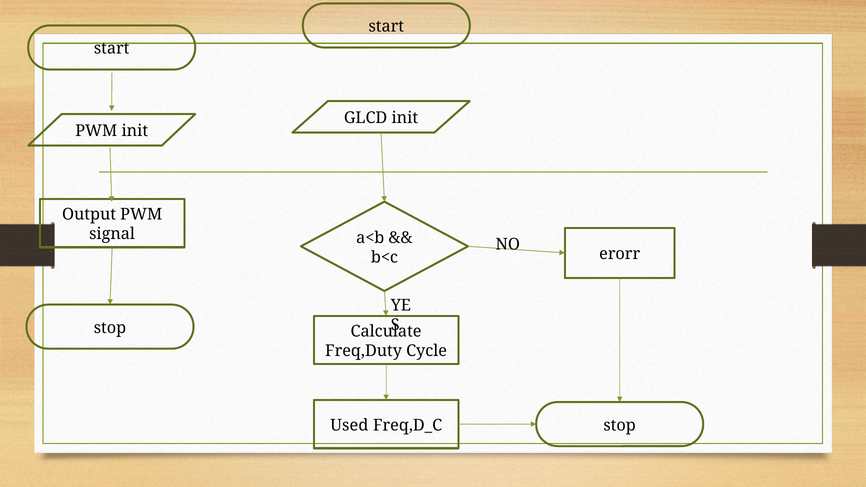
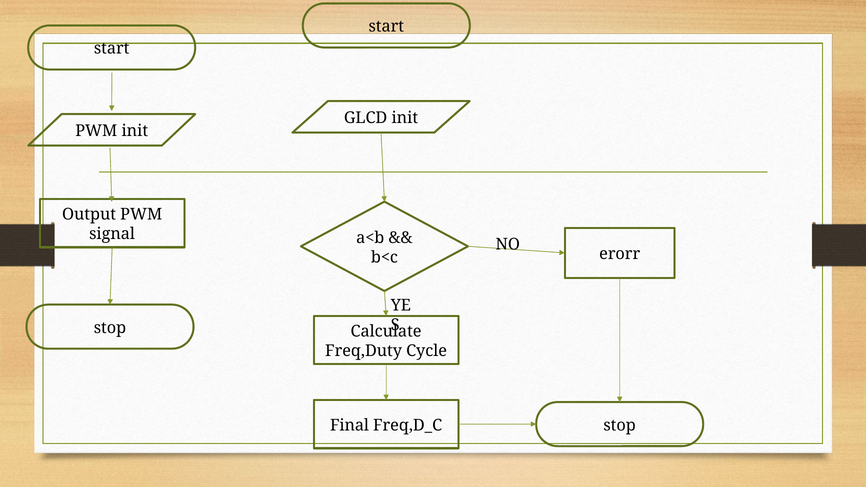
Used: Used -> Final (350, 425)
